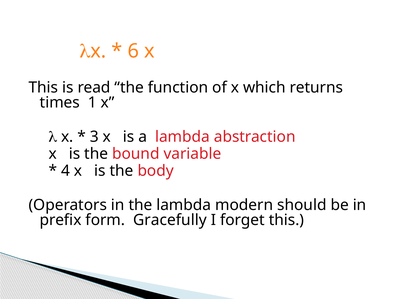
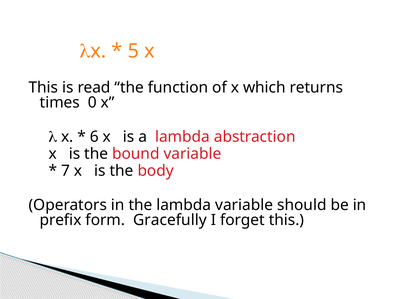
6: 6 -> 5 (133, 51)
1: 1 -> 0 (92, 102)
3: 3 -> 6 (94, 136)
4: 4 -> 7 (66, 171)
lambda modern: modern -> variable (244, 205)
